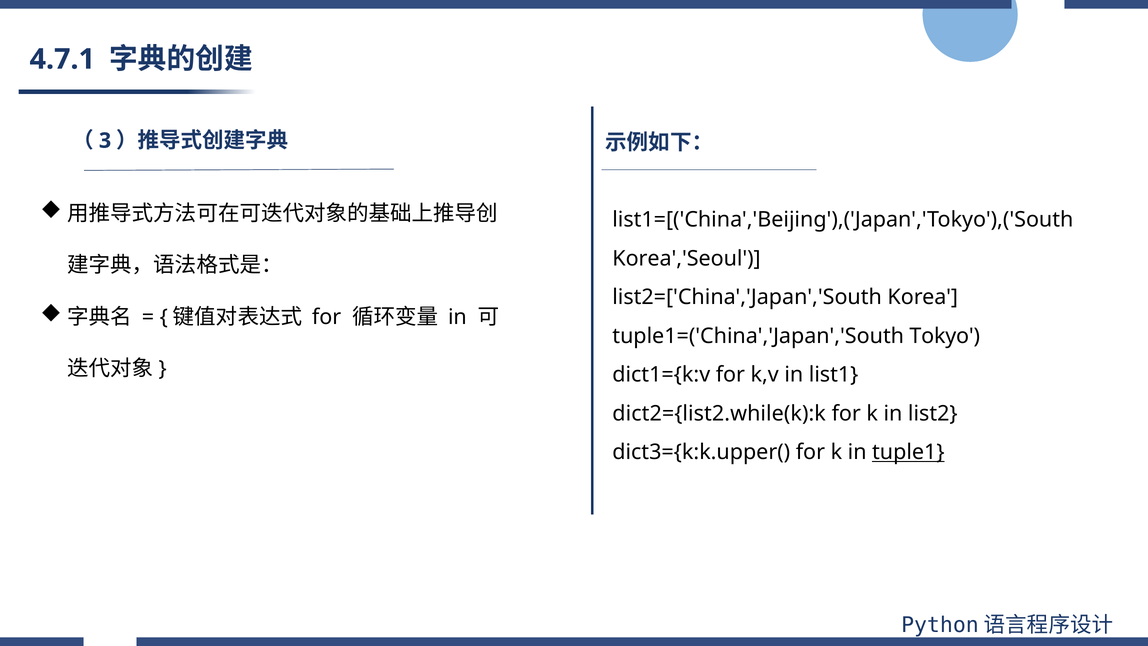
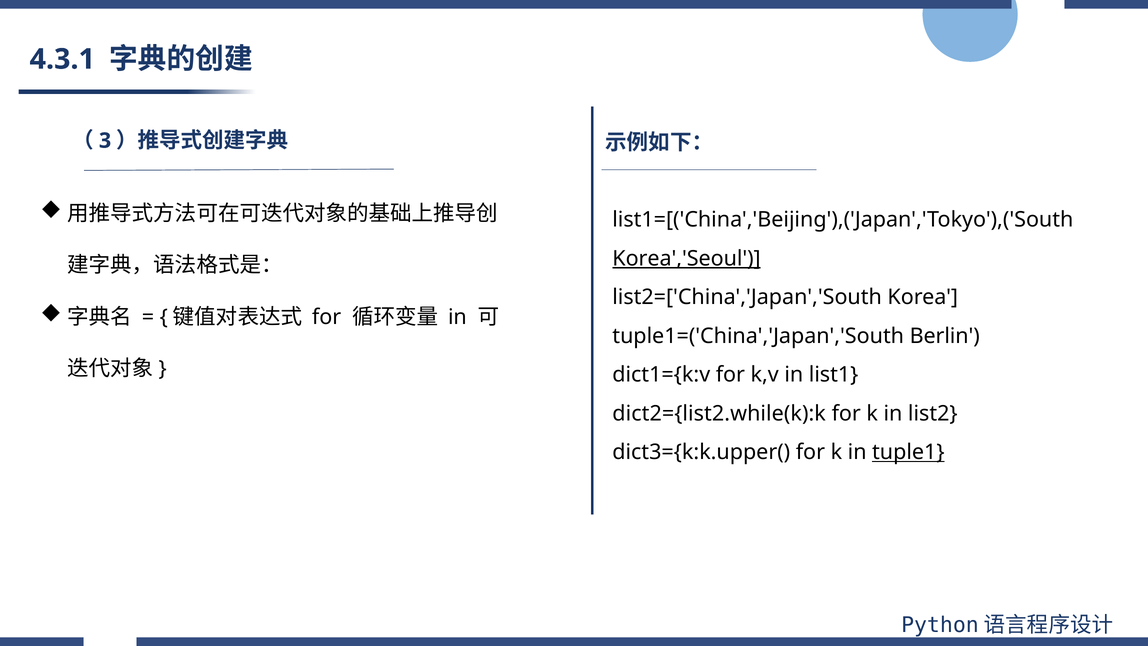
4.7.1: 4.7.1 -> 4.3.1 (62, 59)
Korea','Seoul underline: none -> present (687, 258)
Tokyo: Tokyo -> Berlin (945, 336)
